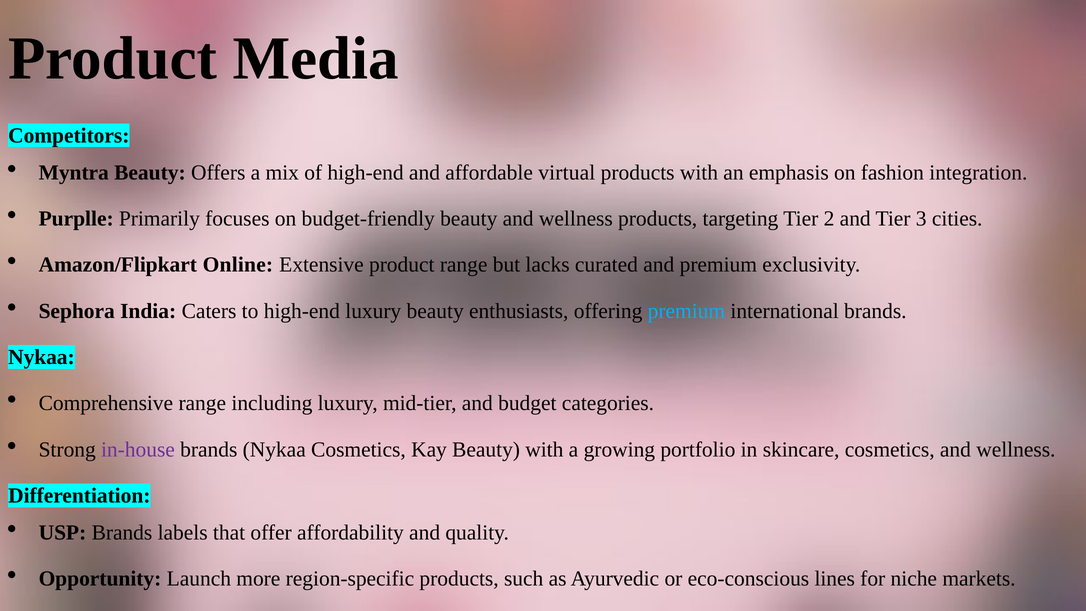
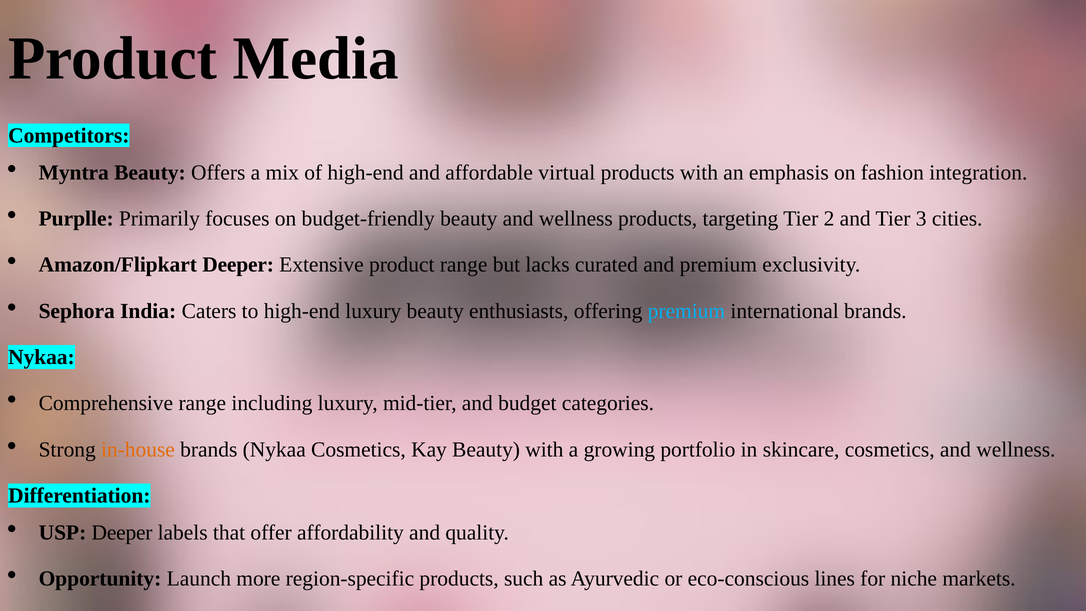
Amazon/Flipkart Online: Online -> Deeper (238, 265)
in-house colour: purple -> orange (138, 449)
USP Brands: Brands -> Deeper (122, 533)
